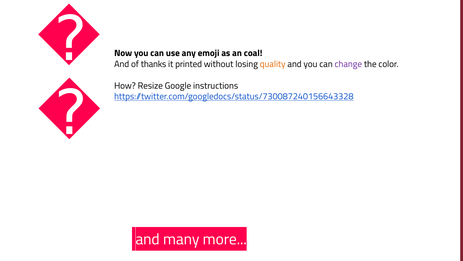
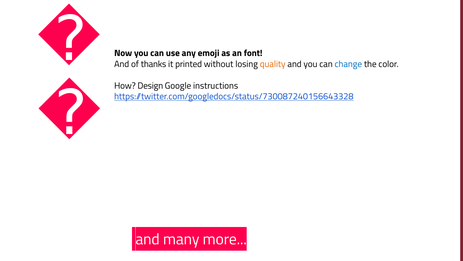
coal: coal -> font (253, 53)
change colour: purple -> blue (348, 64)
Resize: Resize -> Design (150, 86)
